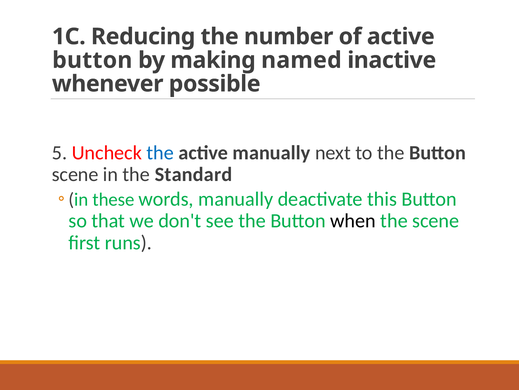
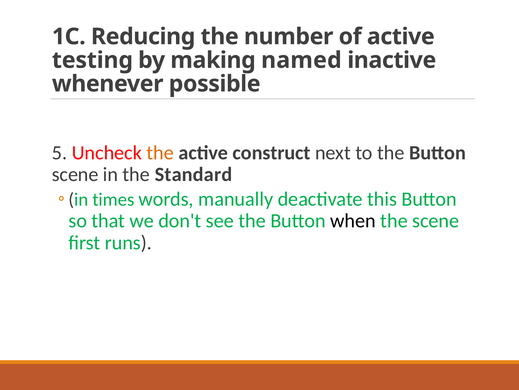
button: button -> testing (92, 60)
the colour: blue -> orange (160, 152)
active manually: manually -> construct (272, 152)
these: these -> times (113, 199)
